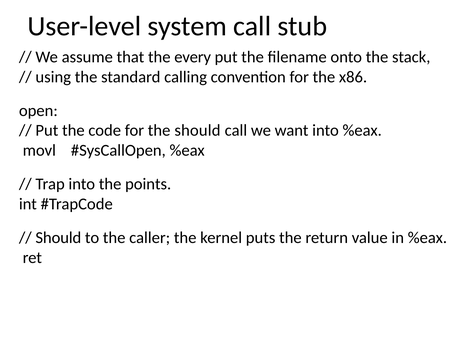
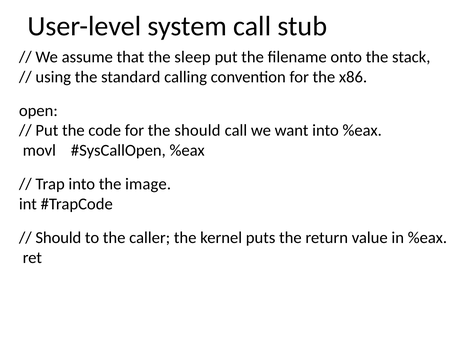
every: every -> sleep (192, 57)
points: points -> image (148, 184)
